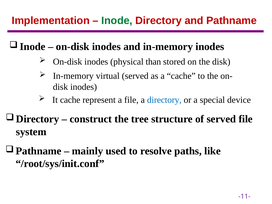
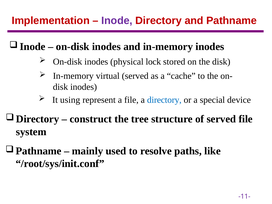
Inode colour: green -> purple (117, 21)
than: than -> lock (153, 62)
It cache: cache -> using (70, 100)
